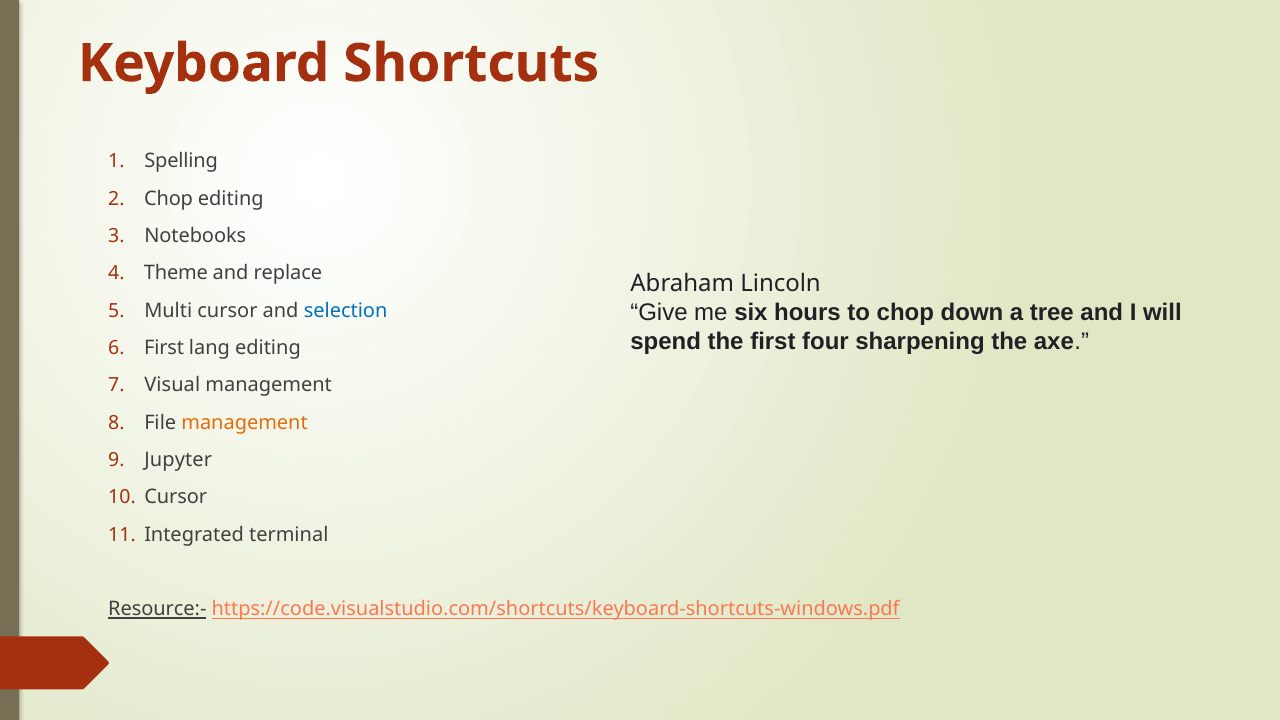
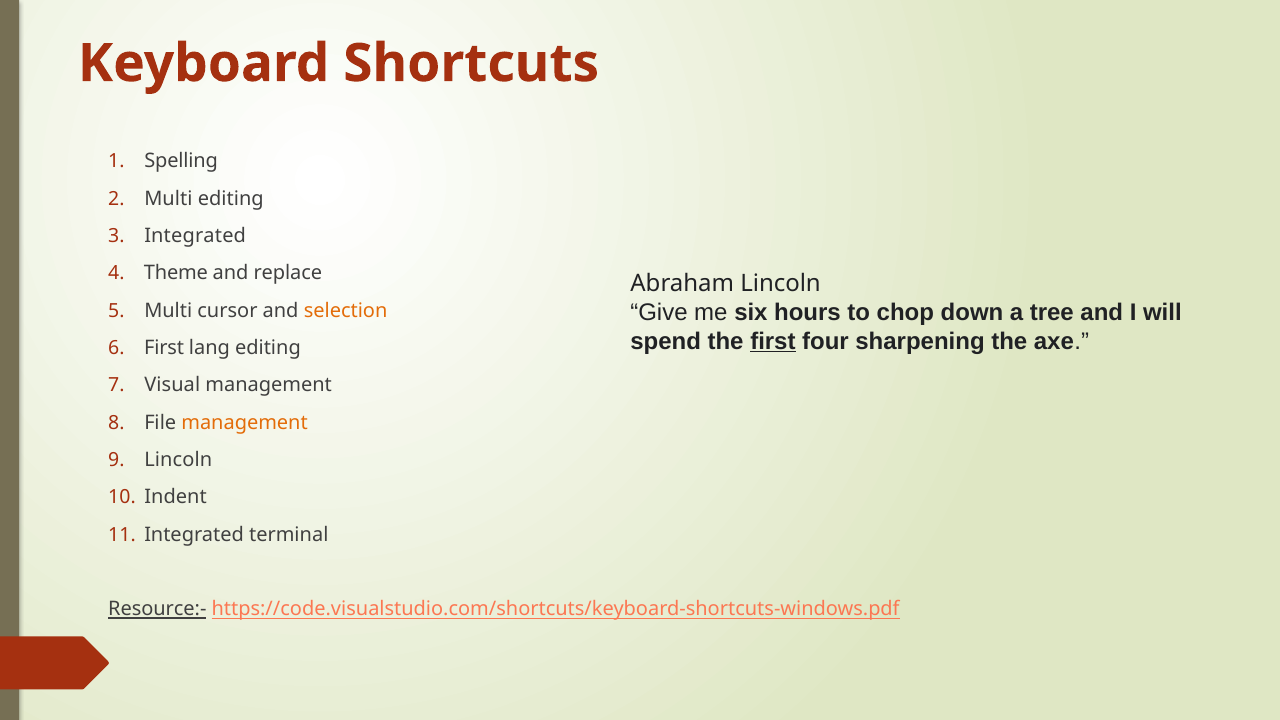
Chop: Chop -> Multi (168, 199)
Notebooks: Notebooks -> Integrated (195, 236)
selection colour: blue -> orange (346, 311)
first underline: none -> present (773, 341)
Jupyter: Jupyter -> Lincoln (178, 460)
Cursor: Cursor -> Indent (176, 497)
